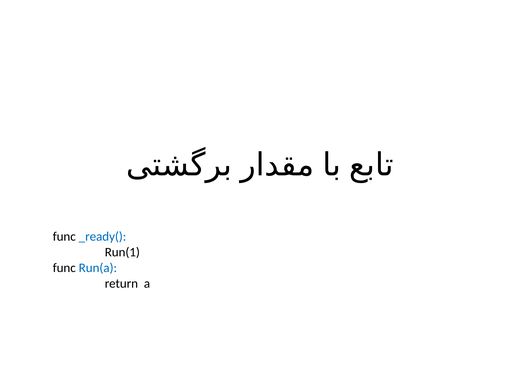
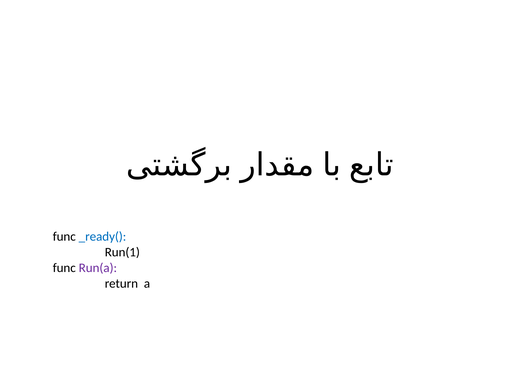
Run(a colour: blue -> purple (98, 268)
